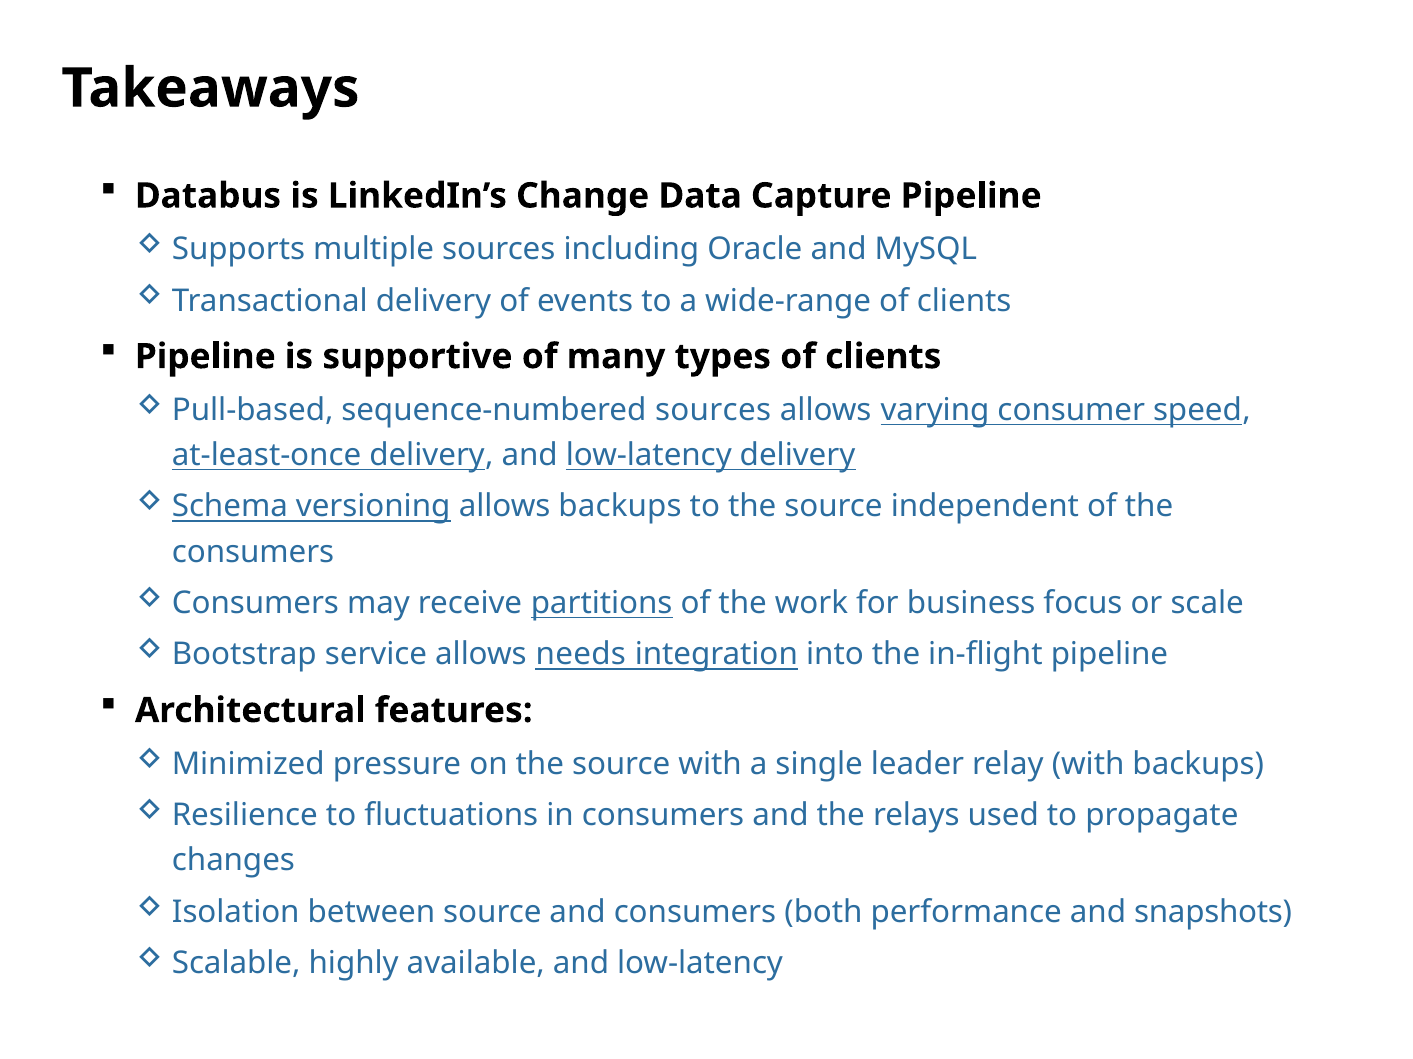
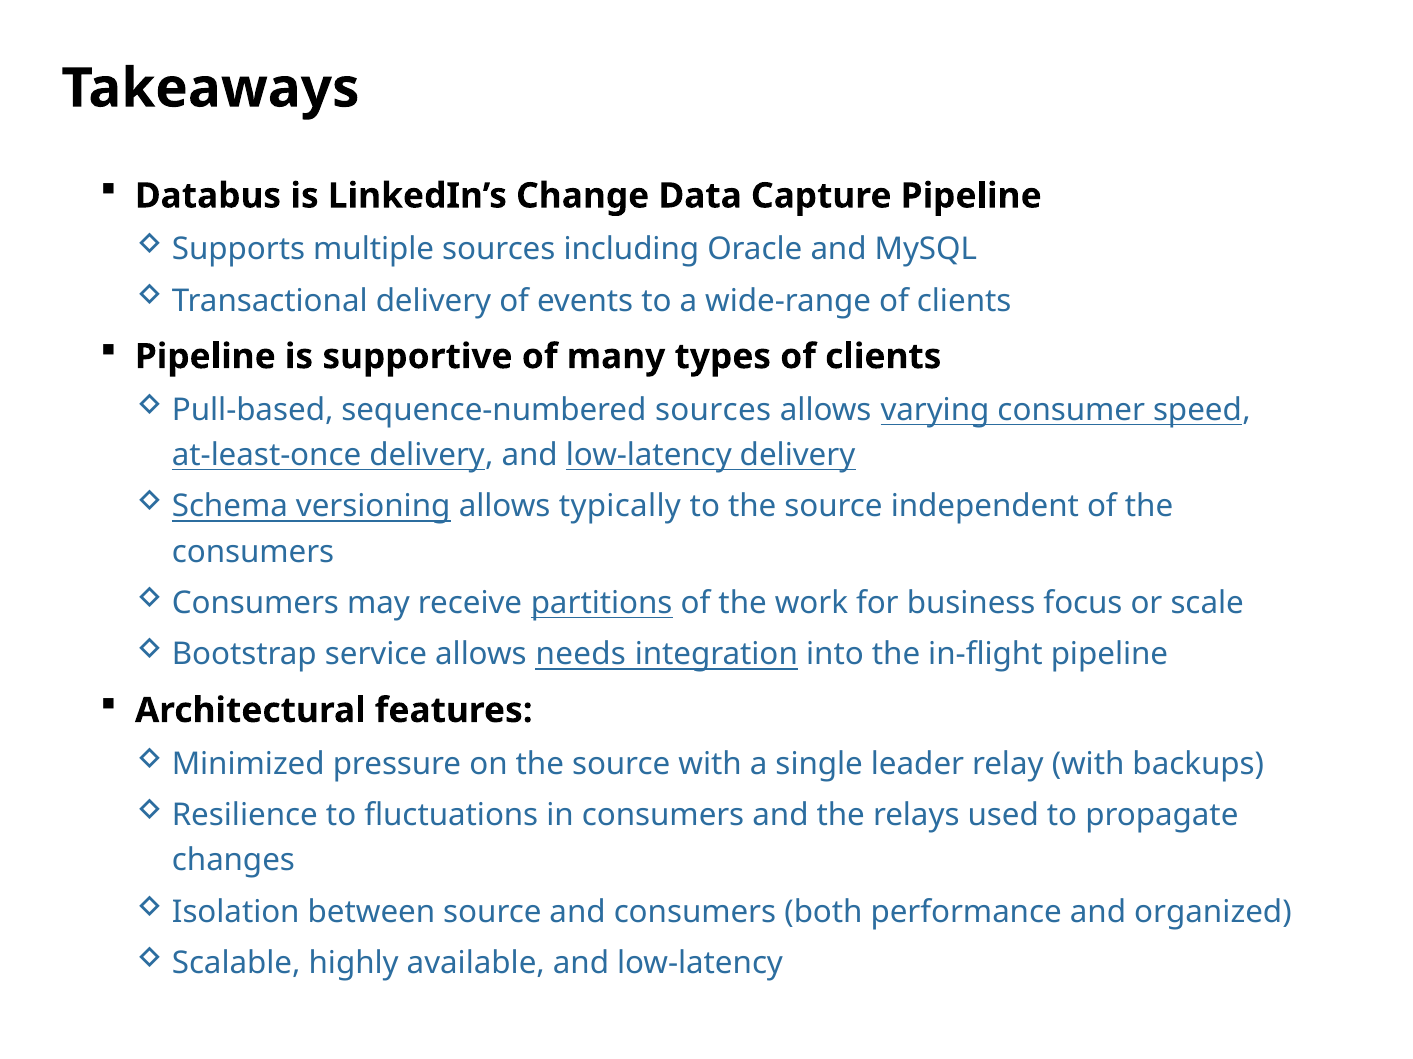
allows backups: backups -> typically (620, 507)
snapshots: snapshots -> organized (1213, 913)
